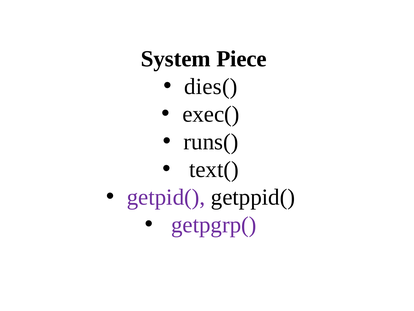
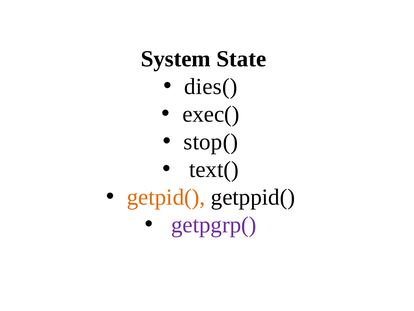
Piece: Piece -> State (241, 59)
runs(: runs( -> stop( (211, 142)
getpid( colour: purple -> orange (166, 197)
